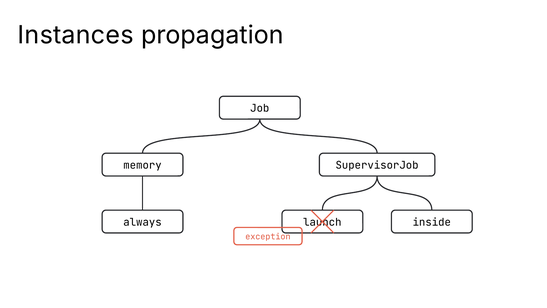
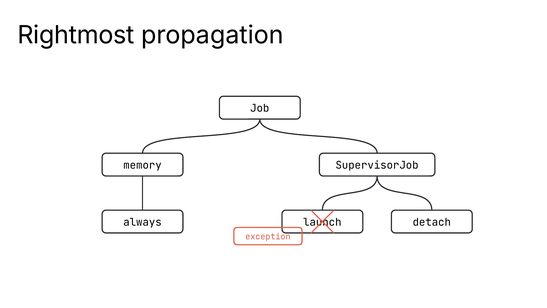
Instances: Instances -> Rightmost (76, 35)
inside: inside -> detach (432, 222)
